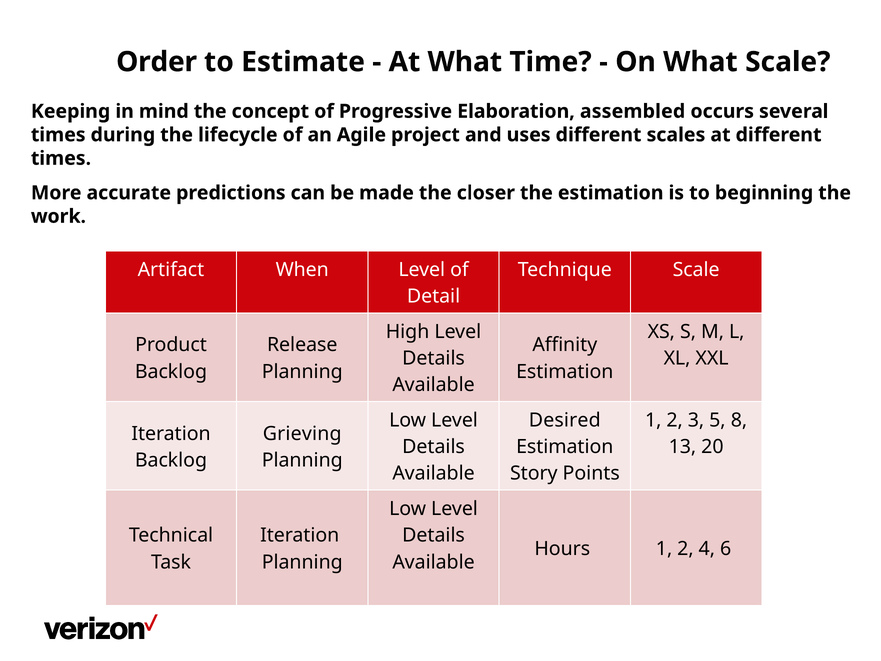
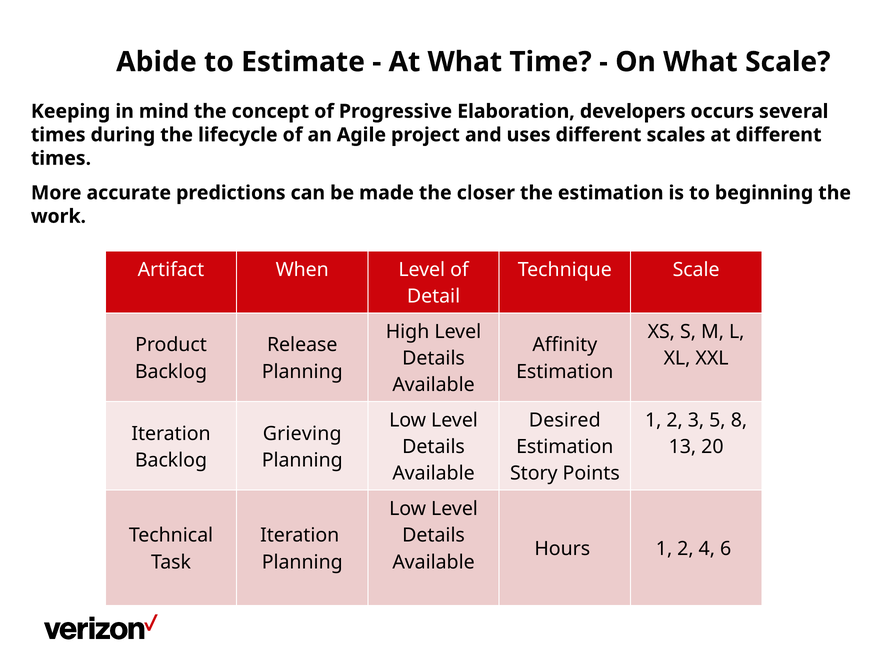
Order: Order -> Abide (156, 62)
assembled: assembled -> developers (633, 111)
